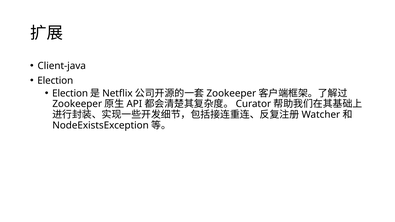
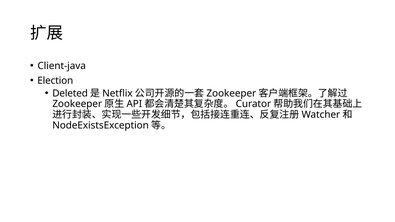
Election: Election -> Deleted (70, 93)
